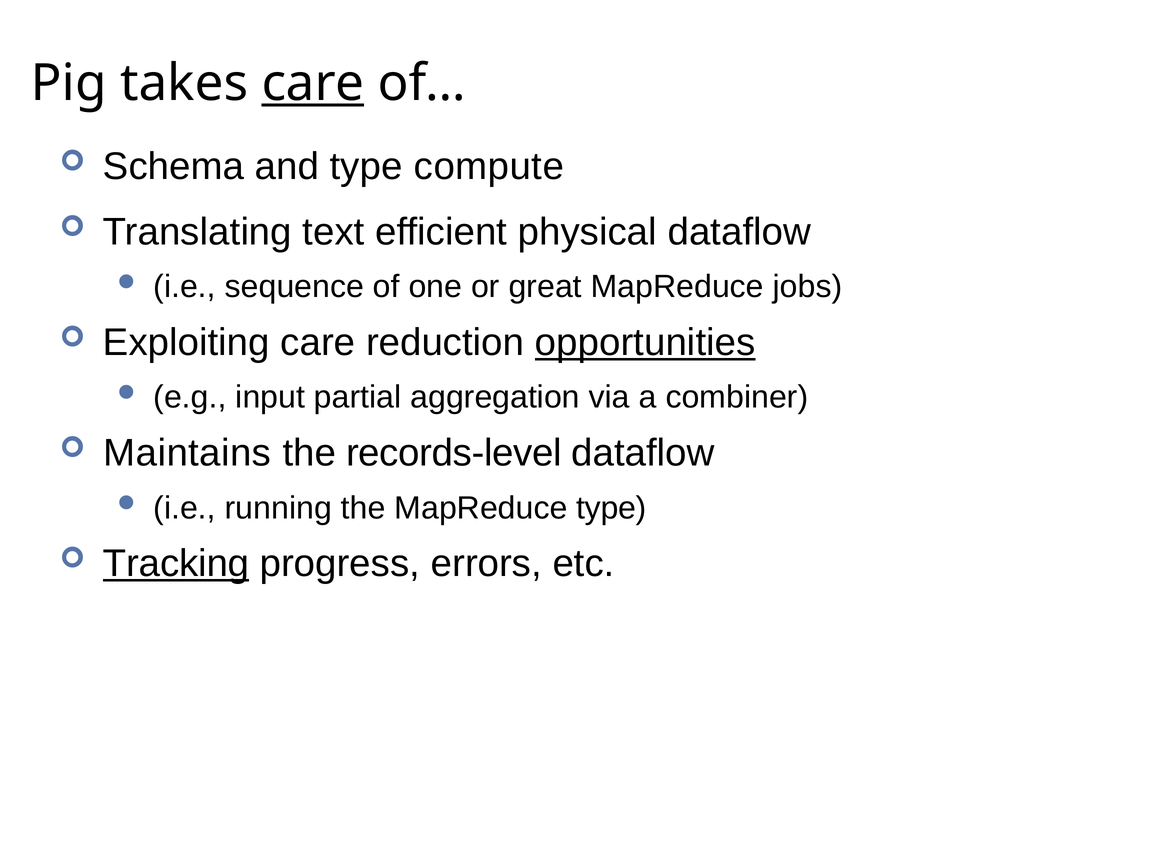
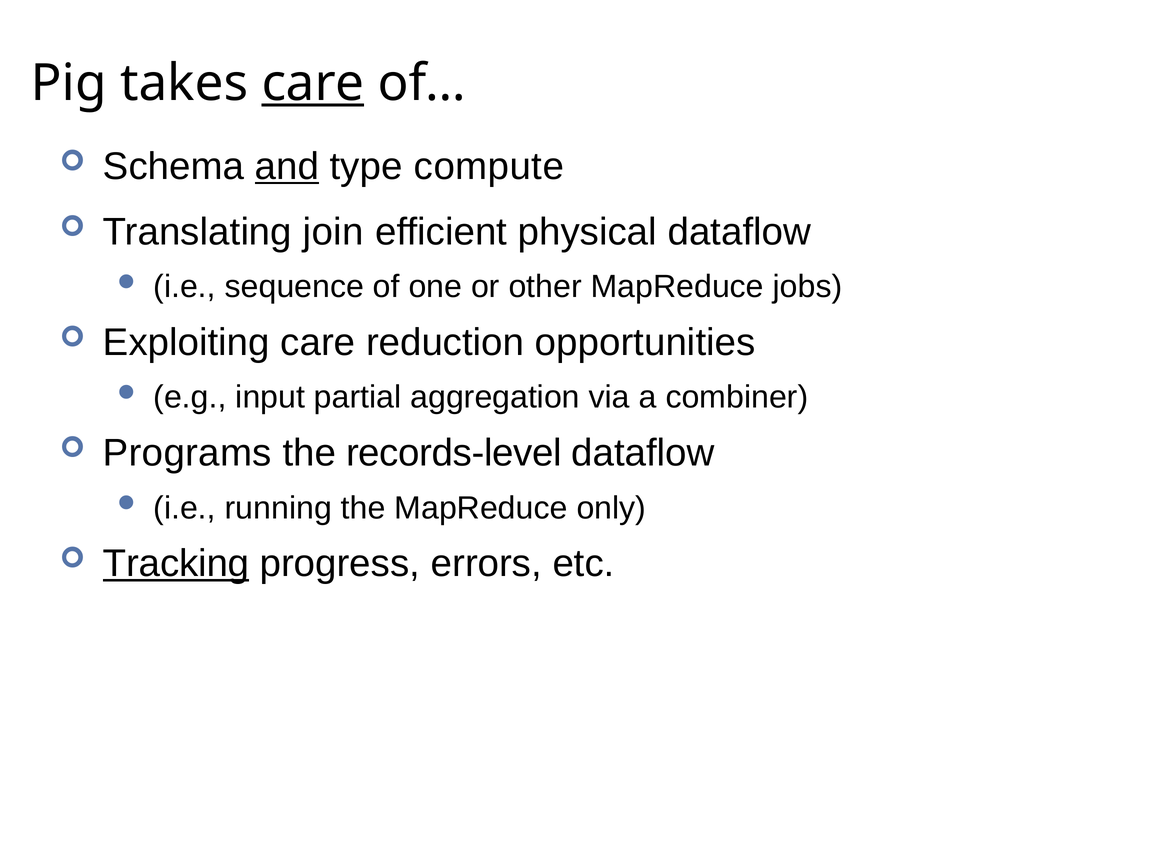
and underline: none -> present (287, 166)
text: text -> join (333, 232)
great: great -> other (545, 287)
opportunities underline: present -> none (645, 342)
Maintains: Maintains -> Programs (187, 453)
MapReduce type: type -> only (611, 507)
